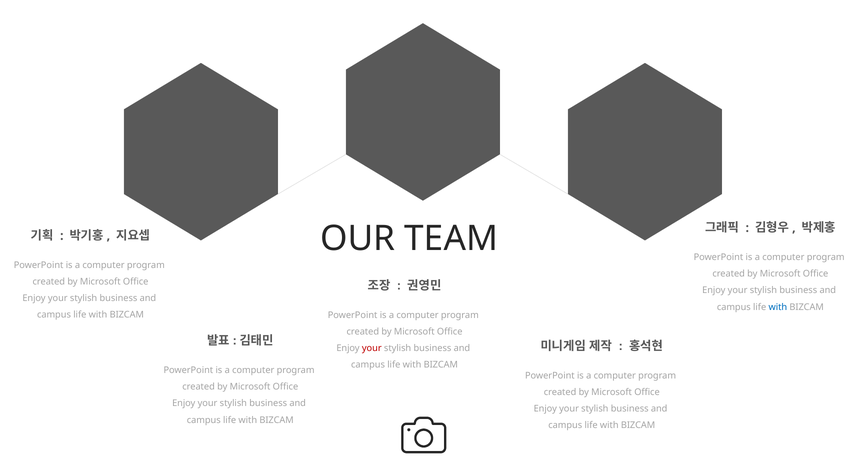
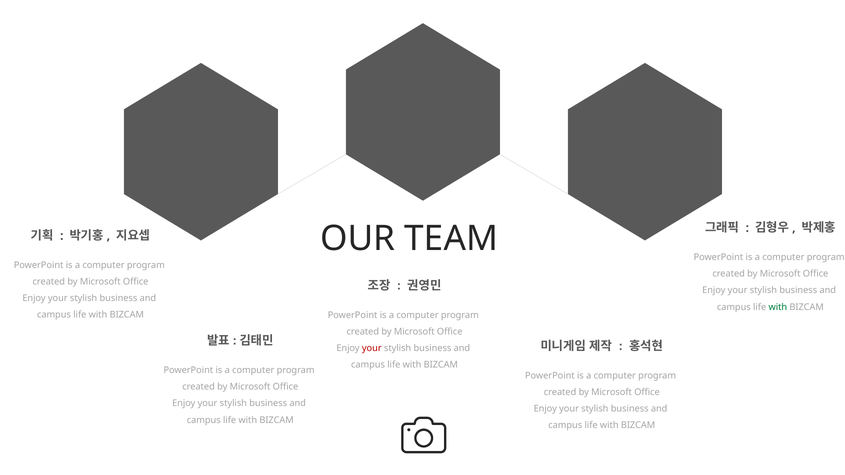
with colour: blue -> green (778, 307)
